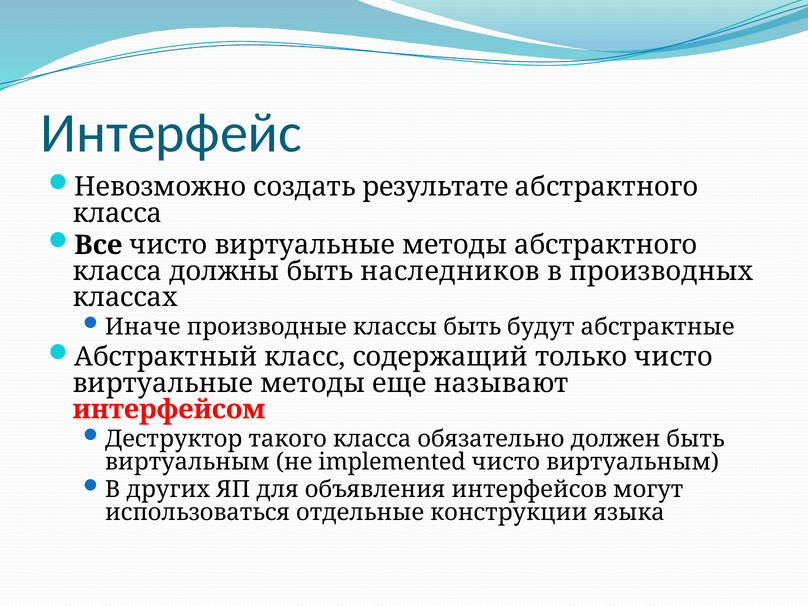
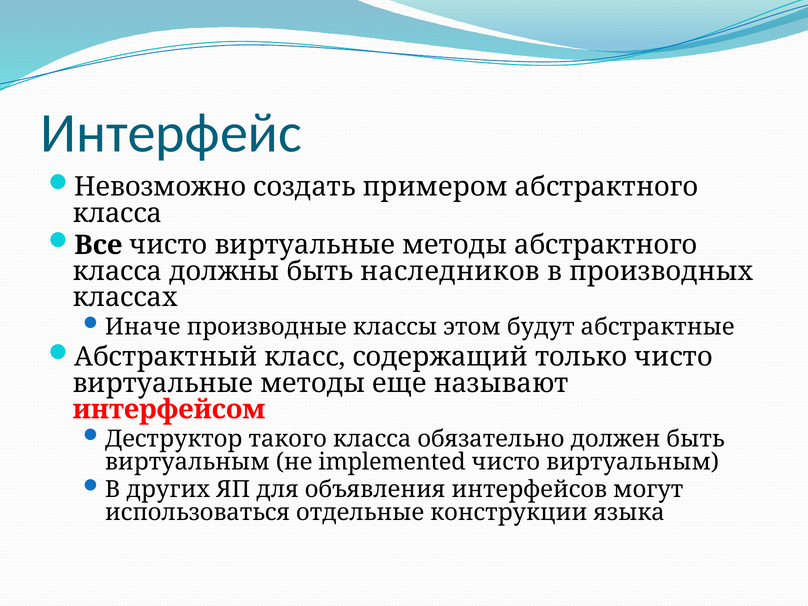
результате: результате -> примером (435, 187)
классы быть: быть -> этом (472, 327)
